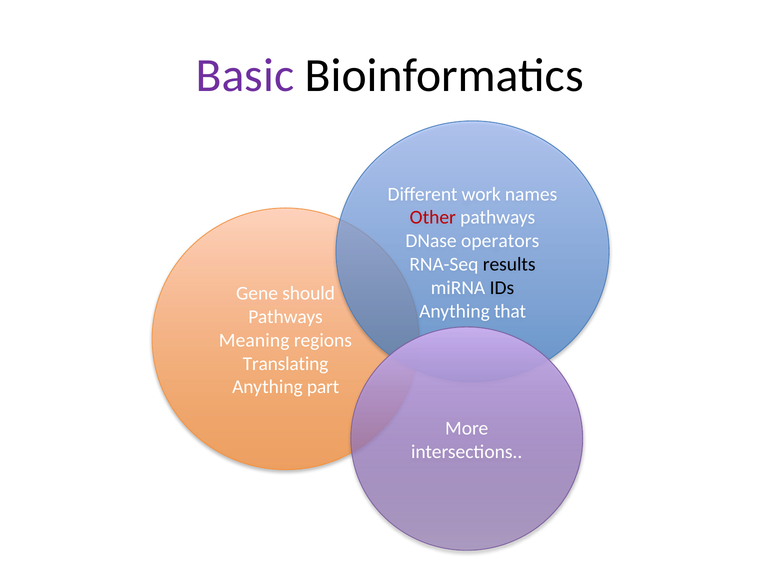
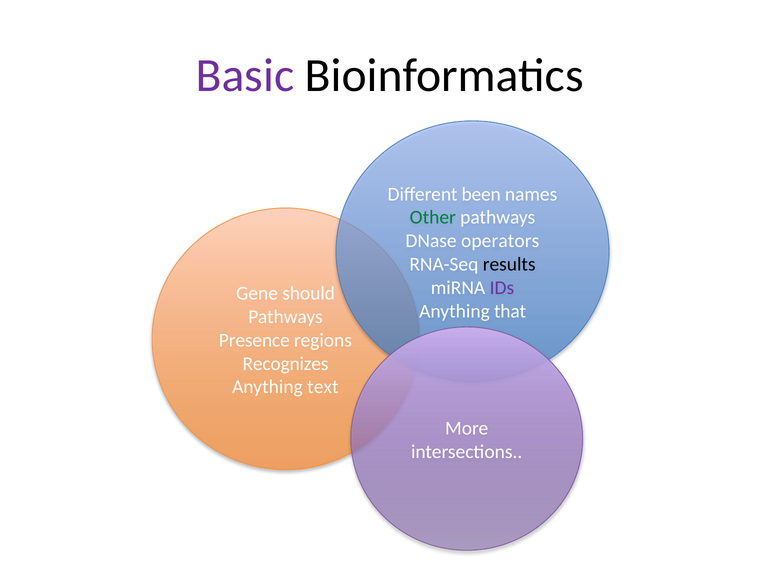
work: work -> been (481, 194)
Other colour: red -> green (433, 218)
IDs colour: black -> purple (502, 288)
Meaning: Meaning -> Presence (254, 340)
Translating: Translating -> Recognizes (286, 364)
part: part -> text (323, 387)
